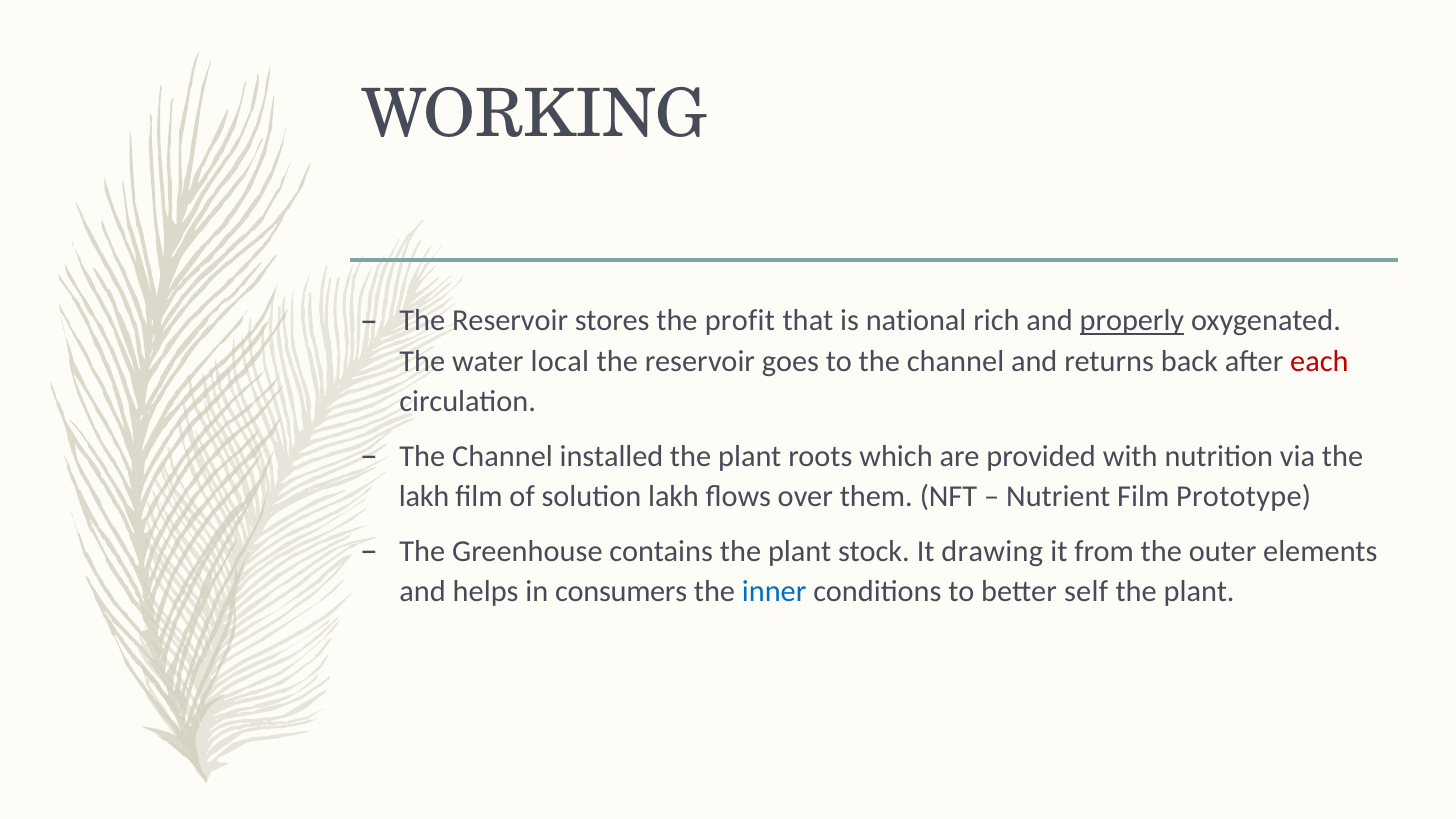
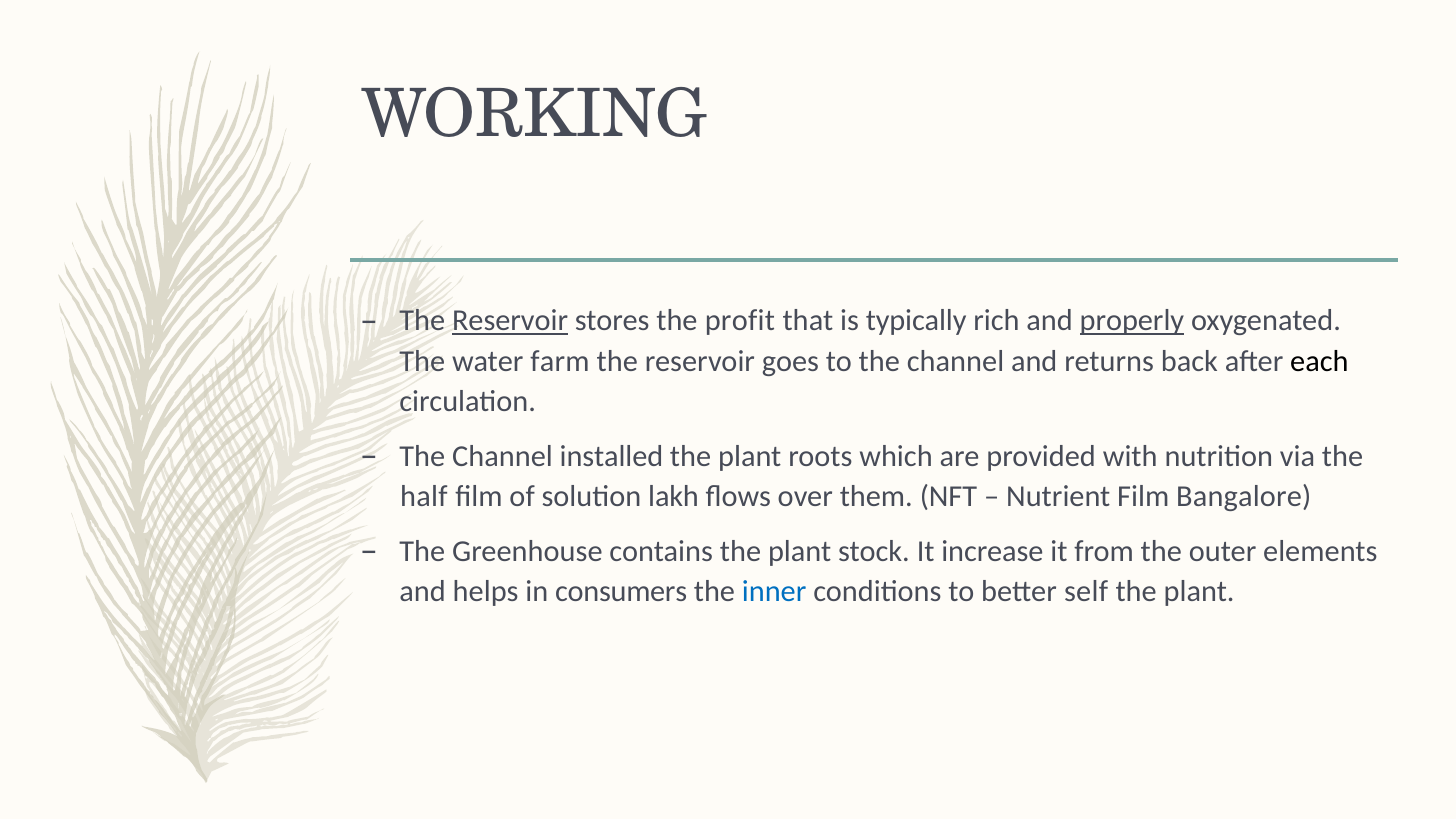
Reservoir underline: none -> present (510, 321)
national: national -> typically (916, 321)
local: local -> farm (560, 361)
each colour: red -> black (1319, 361)
lakh: lakh -> half (424, 497)
Prototype: Prototype -> Bangalore (1244, 497)
drawing: drawing -> increase (992, 551)
